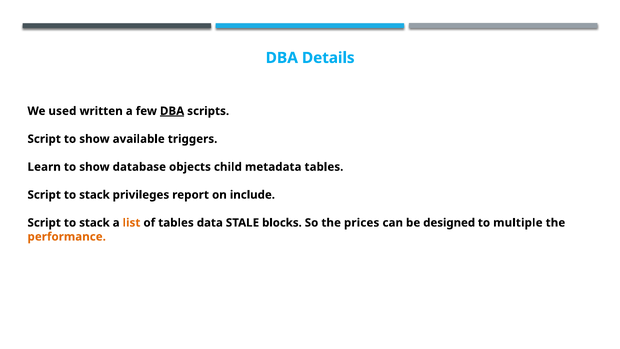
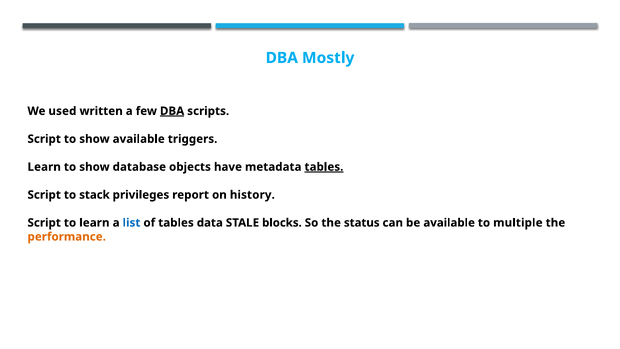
Details: Details -> Mostly (328, 58)
child: child -> have (228, 167)
tables underline: none -> present (324, 167)
include: include -> history (252, 195)
stack: stack -> learn (94, 223)
list colour: orange -> blue (132, 223)
prices: prices -> status (362, 223)
be designed: designed -> available (449, 223)
